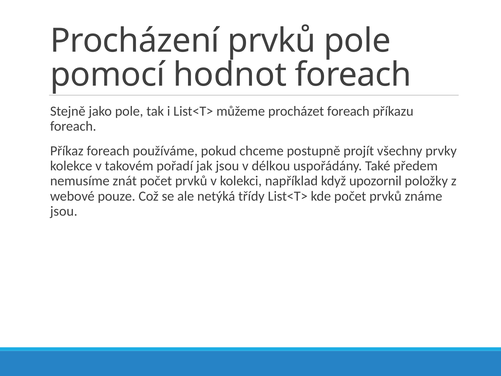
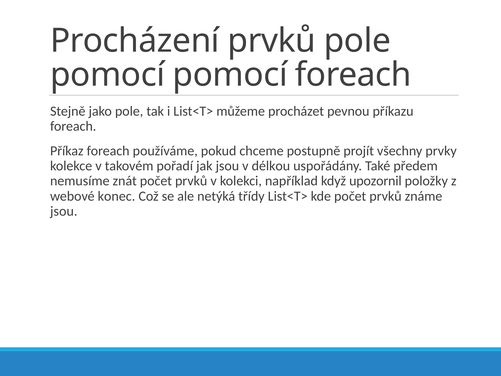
pomocí hodnot: hodnot -> pomocí (230, 75)
procházet foreach: foreach -> pevnou (348, 111)
pouze: pouze -> konec (116, 196)
